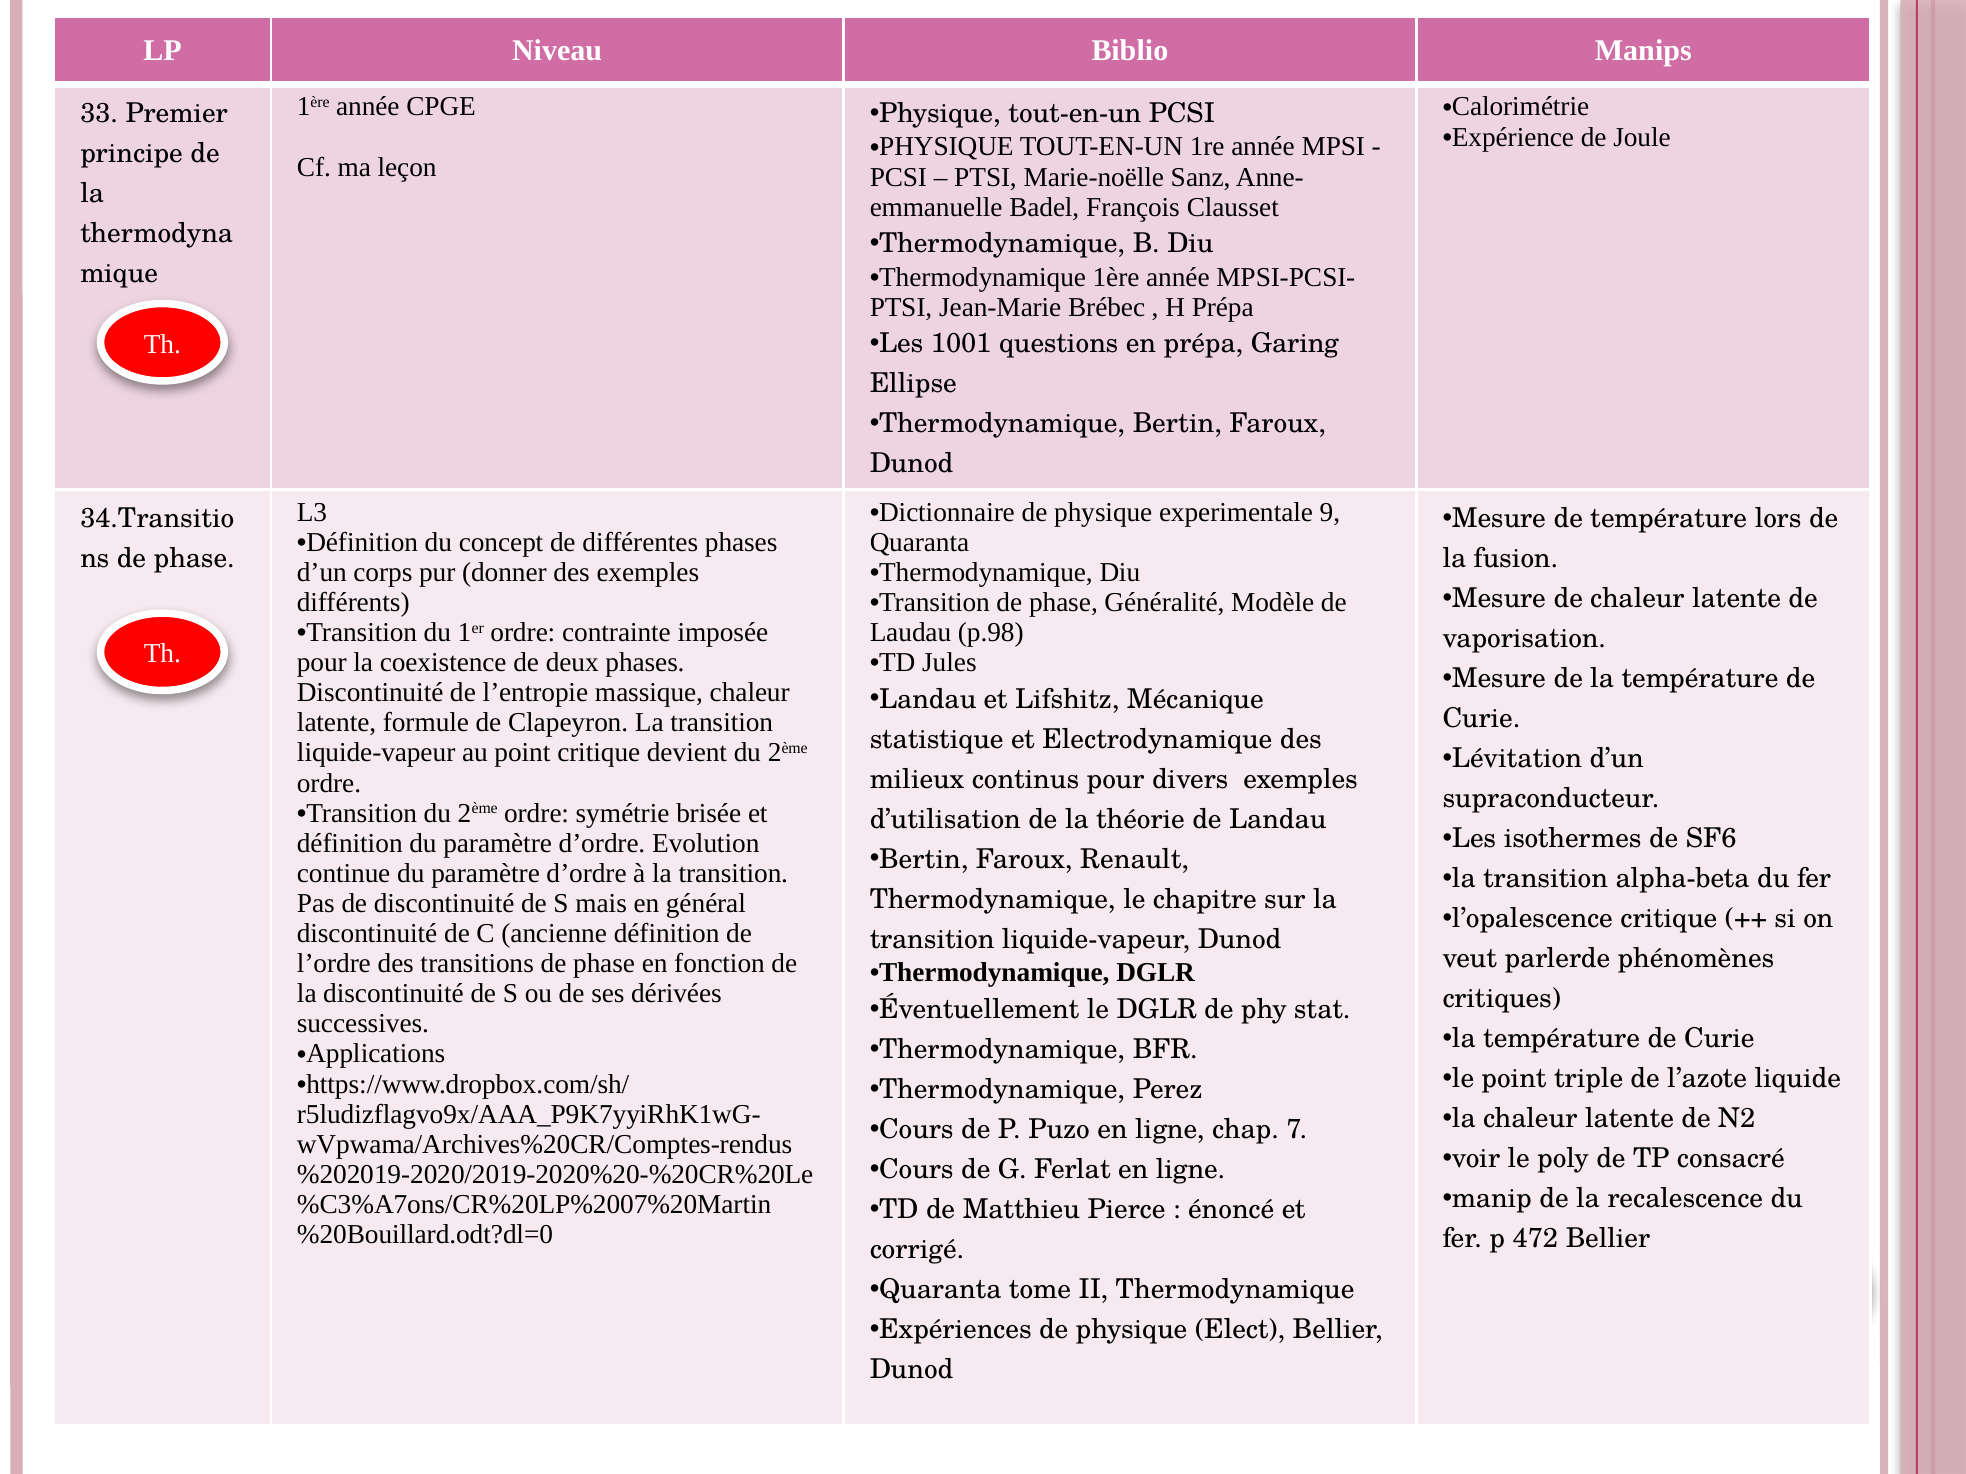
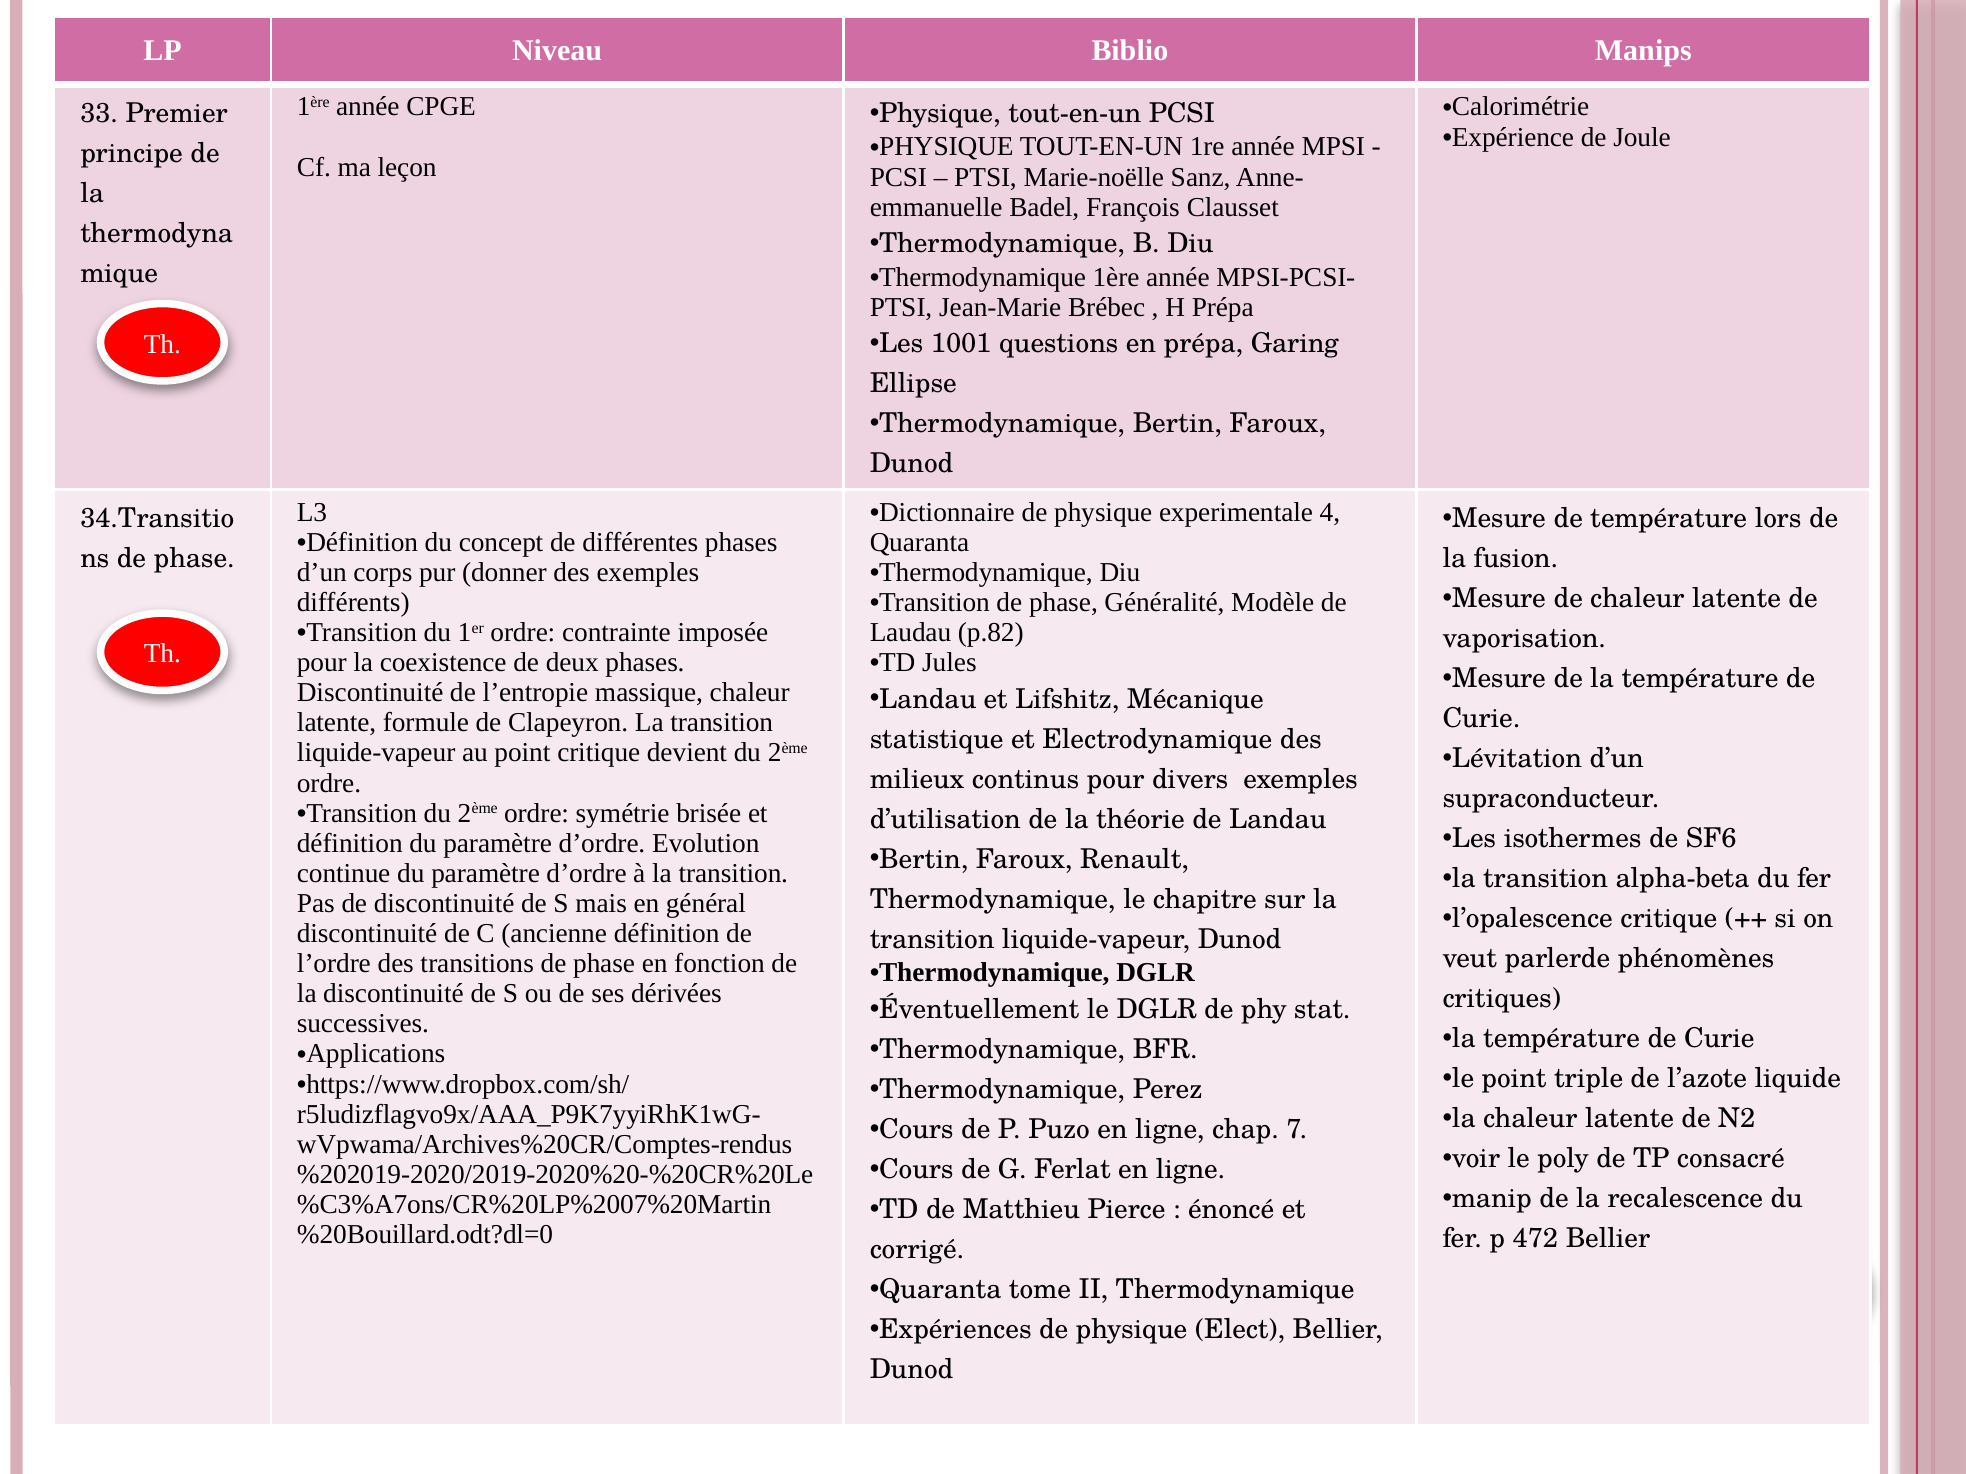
9: 9 -> 4 (1330, 512)
p.98: p.98 -> p.82 (991, 633)
